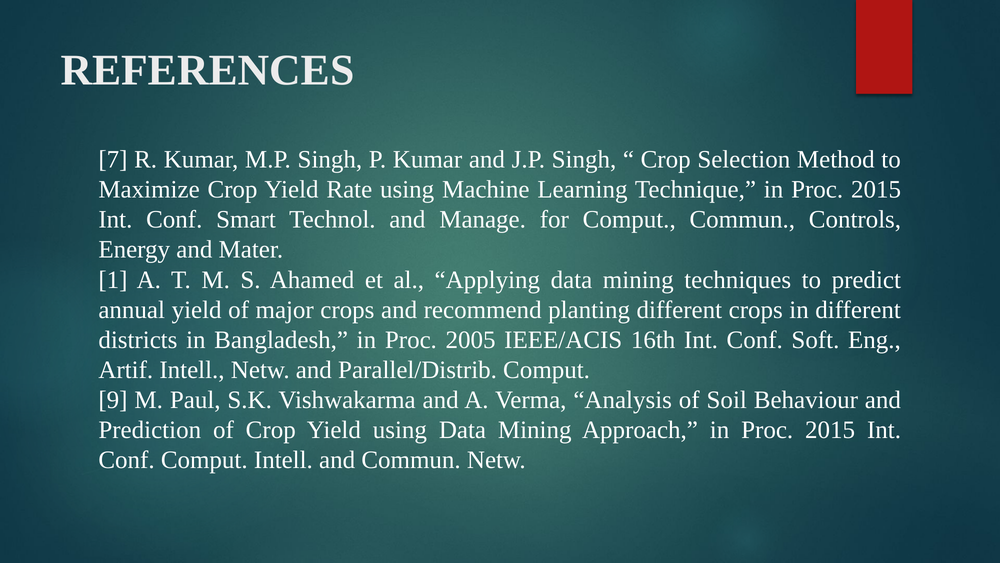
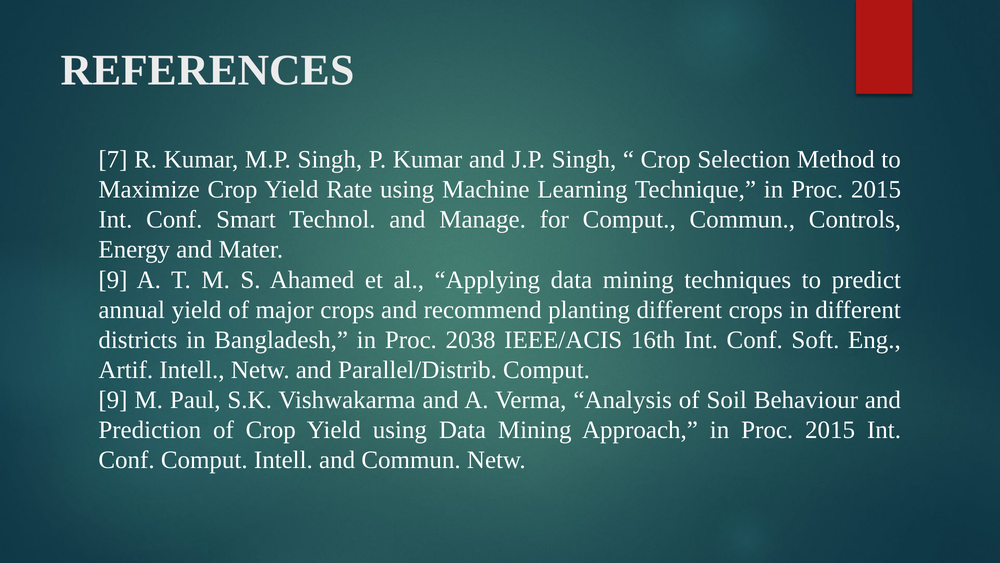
1: 1 -> 9 (113, 279)
2005: 2005 -> 2038 (471, 339)
